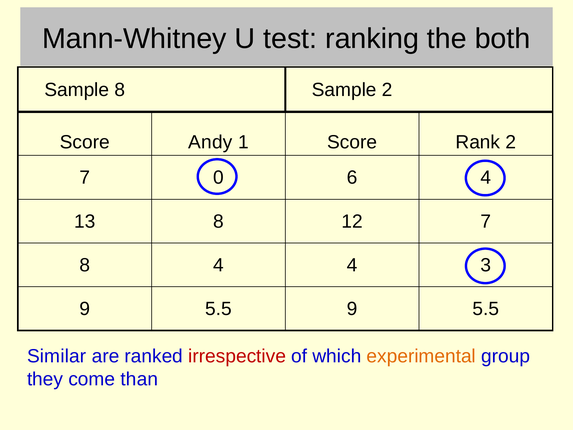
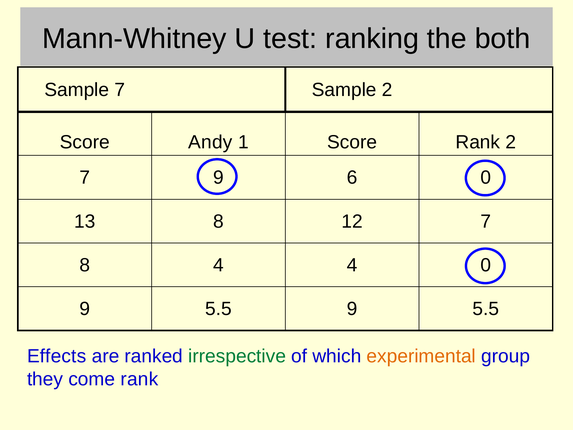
Sample 8: 8 -> 7 (120, 90)
7 0: 0 -> 9 (218, 178)
6 4: 4 -> 0 (486, 178)
4 3: 3 -> 0 (486, 265)
Similar: Similar -> Effects (57, 356)
irrespective colour: red -> green (237, 356)
come than: than -> rank (139, 379)
